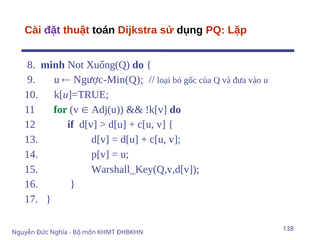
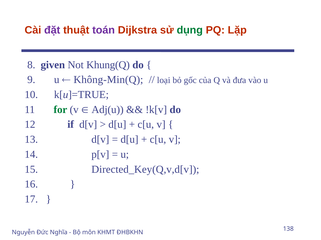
toán colour: black -> purple (104, 30)
dụng colour: black -> green (190, 30)
minh: minh -> given (53, 65)
Xuống(Q: Xuống(Q -> Khung(Q (108, 65)
Ngược-Min(Q: Ngược-Min(Q -> Không-Min(Q (108, 80)
Warshall_Key(Q,v,d[v: Warshall_Key(Q,v,d[v -> Directed_Key(Q,v,d[v (145, 170)
